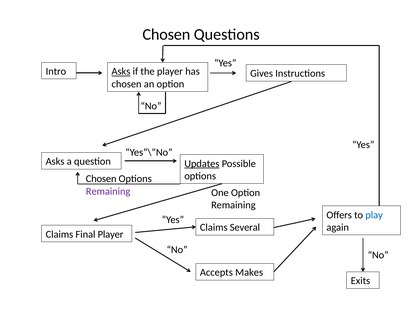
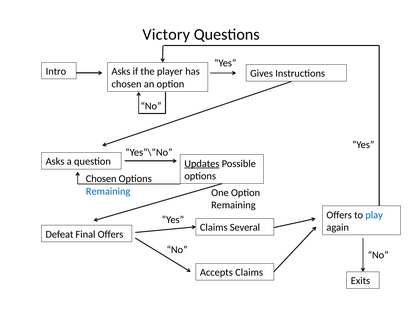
Chosen: Chosen -> Victory (166, 35)
Asks underline: present -> none (121, 71)
Remaining colour: purple -> blue (108, 191)
Claims: Claims -> Defeat (59, 234)
Final Player: Player -> Offers (111, 234)
Accepts Makes: Makes -> Claims (249, 272)
